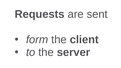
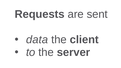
form: form -> data (37, 40)
